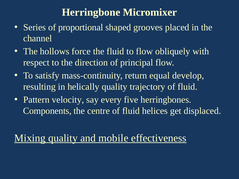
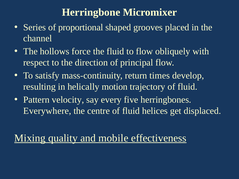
equal: equal -> times (160, 76)
helically quality: quality -> motion (115, 87)
Components: Components -> Everywhere (47, 111)
